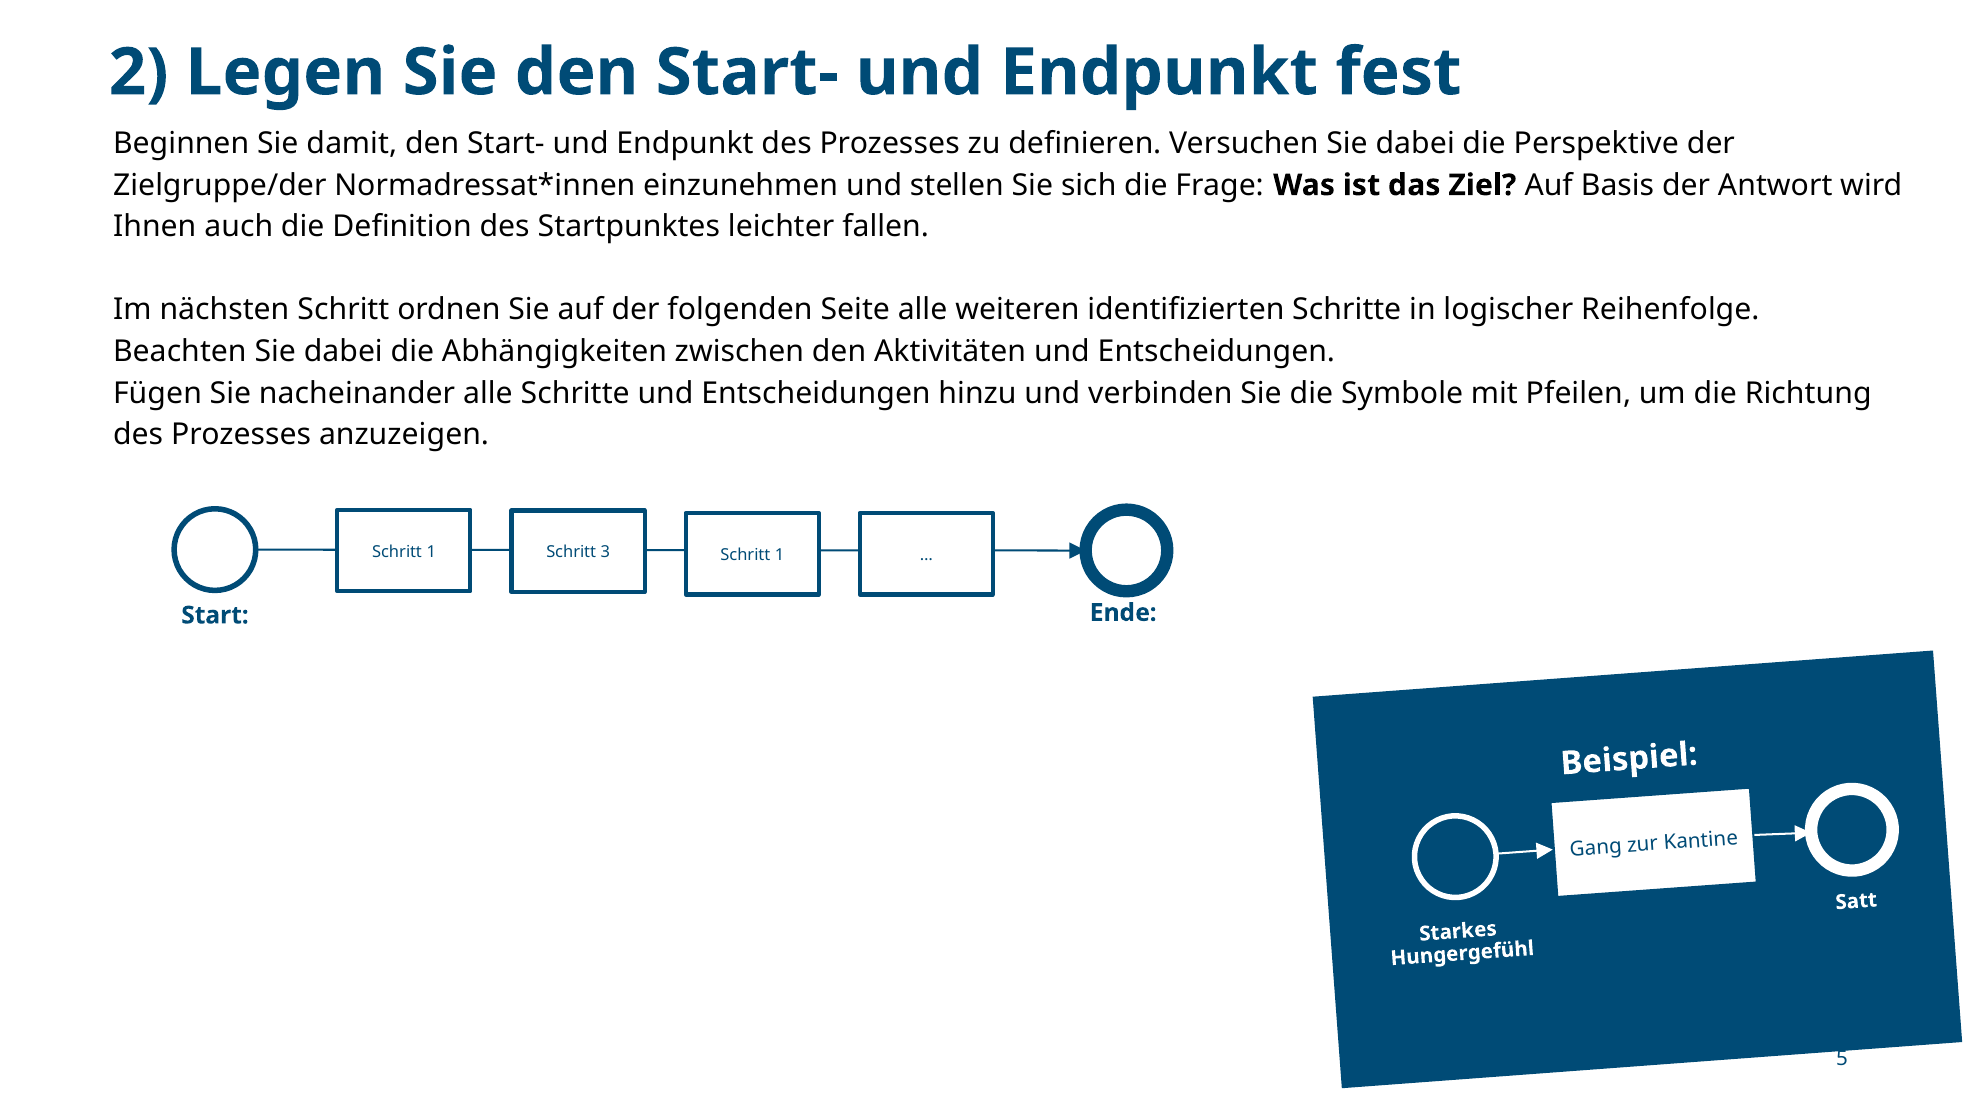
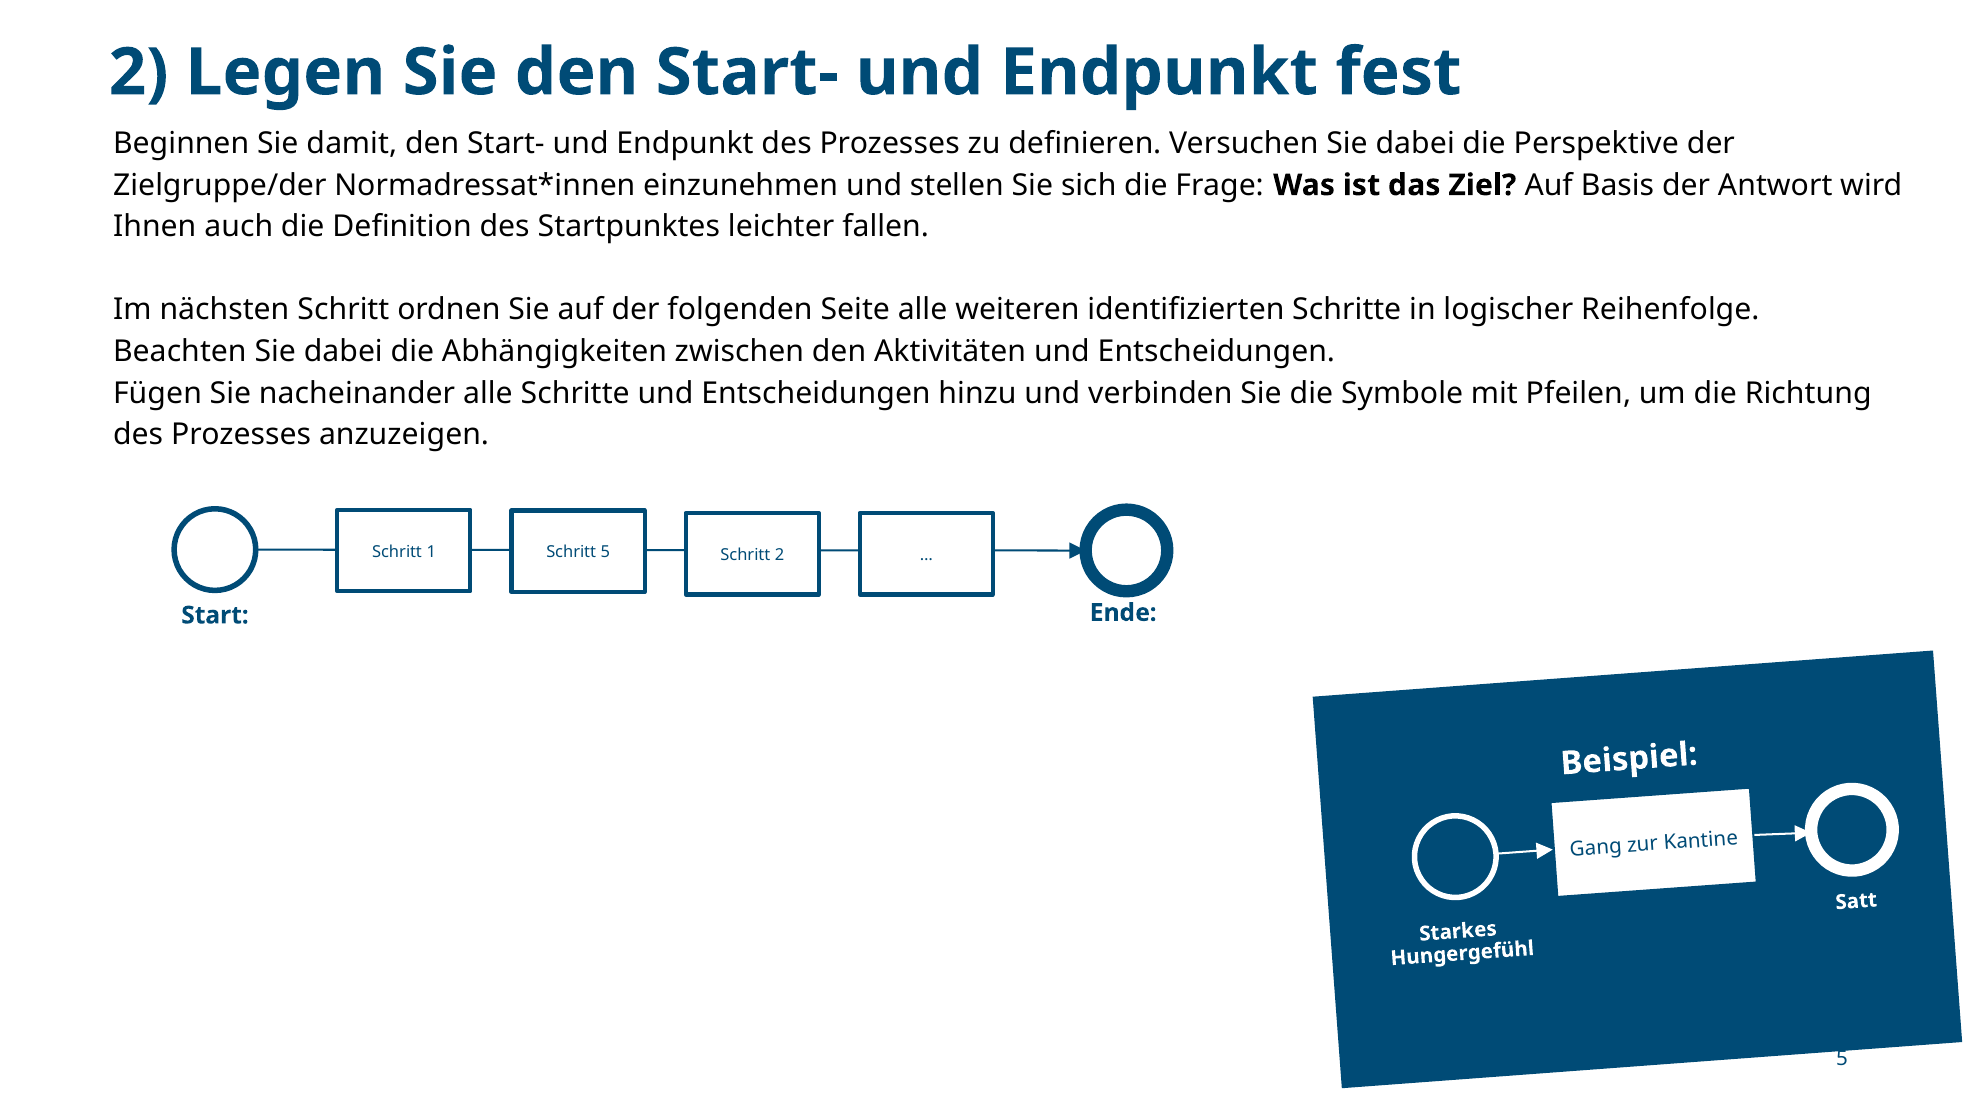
Schritt 3: 3 -> 5 (605, 552)
1: 1 -> 2 (780, 555)
